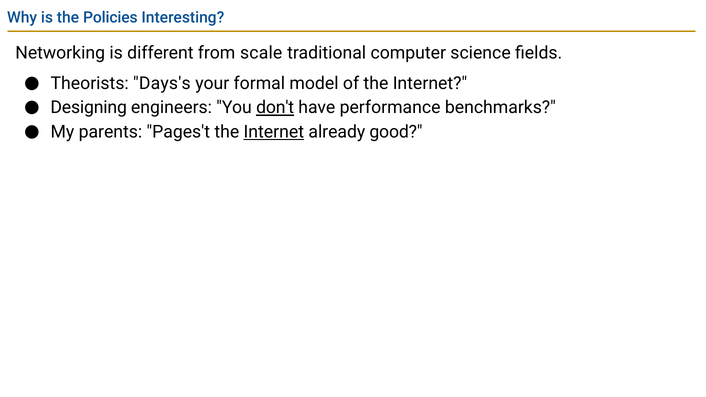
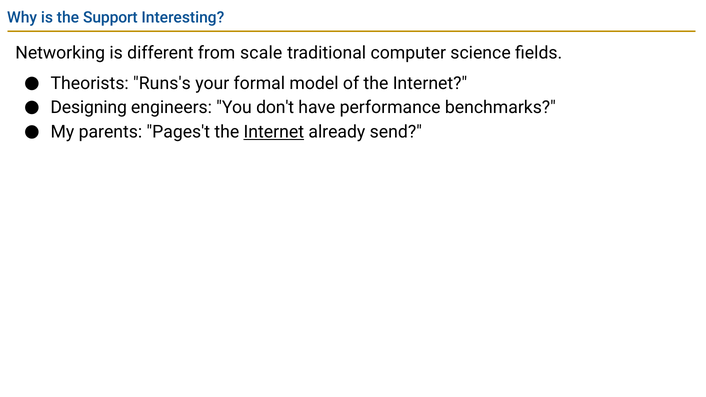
Policies: Policies -> Support (110, 18)
Days's: Days's -> Runs's (162, 83)
don't underline: present -> none (275, 108)
good: good -> send (396, 132)
